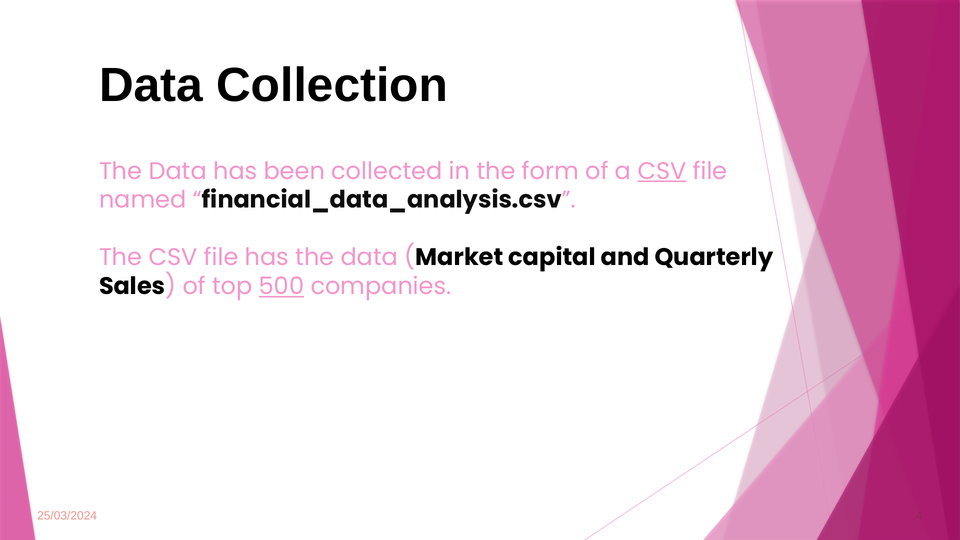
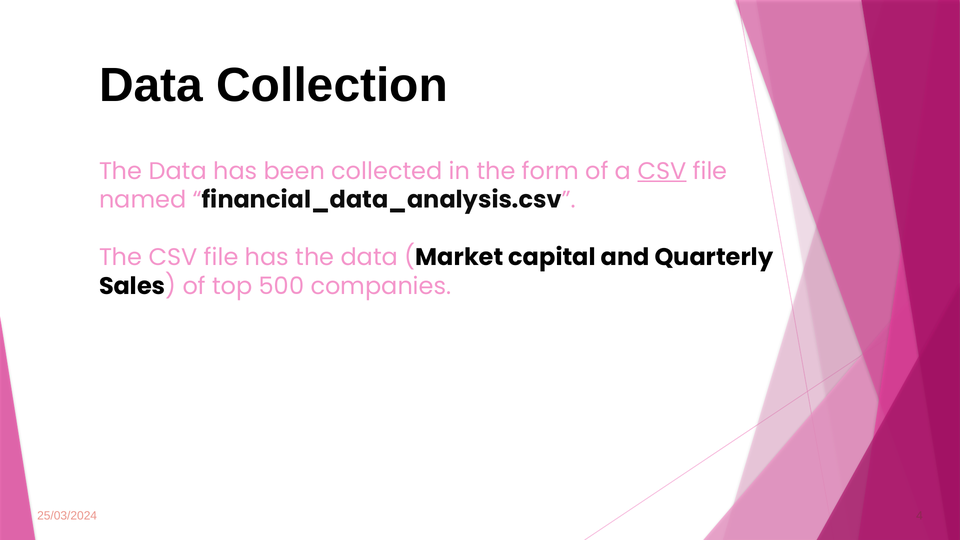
500 underline: present -> none (281, 286)
